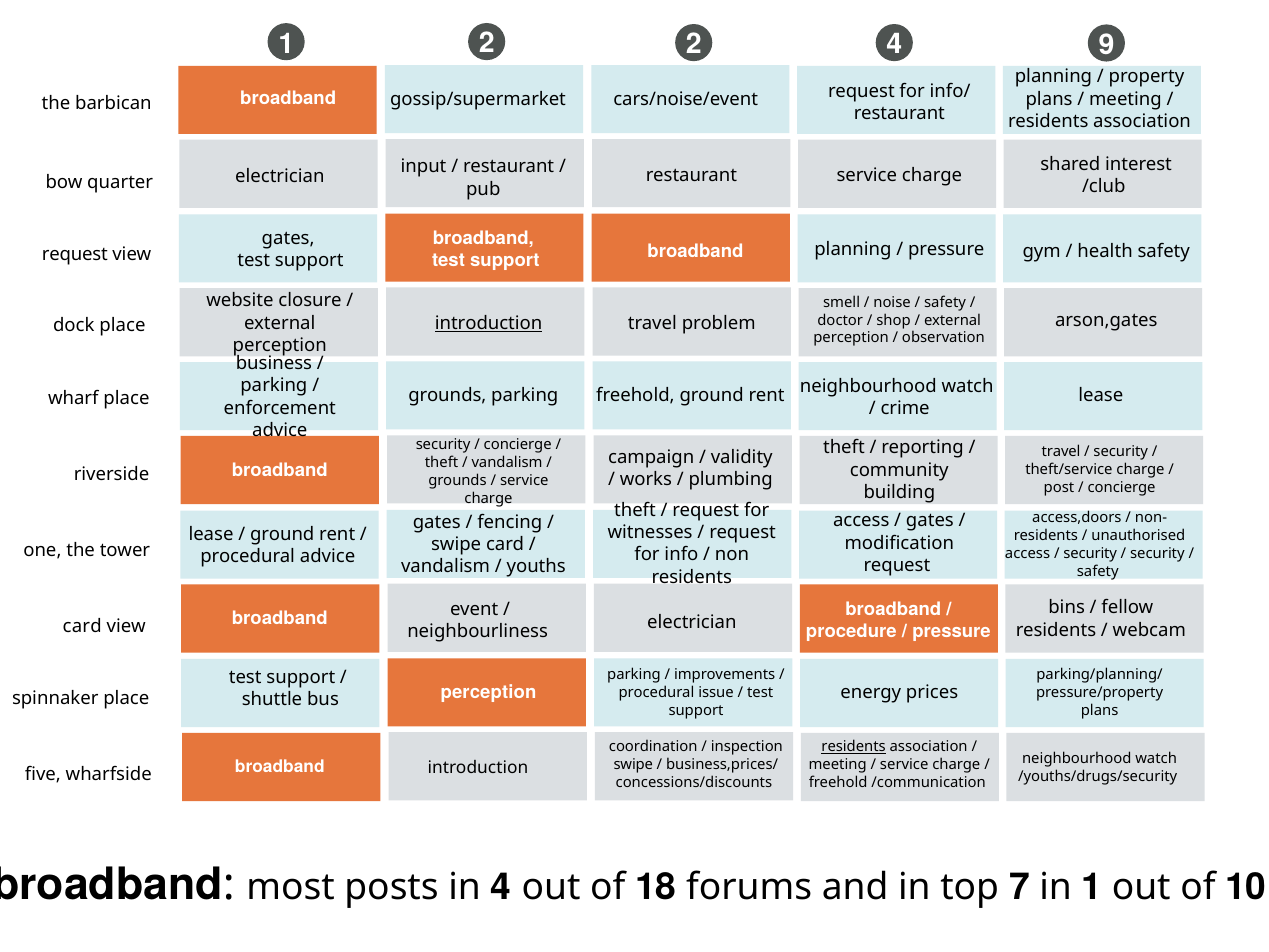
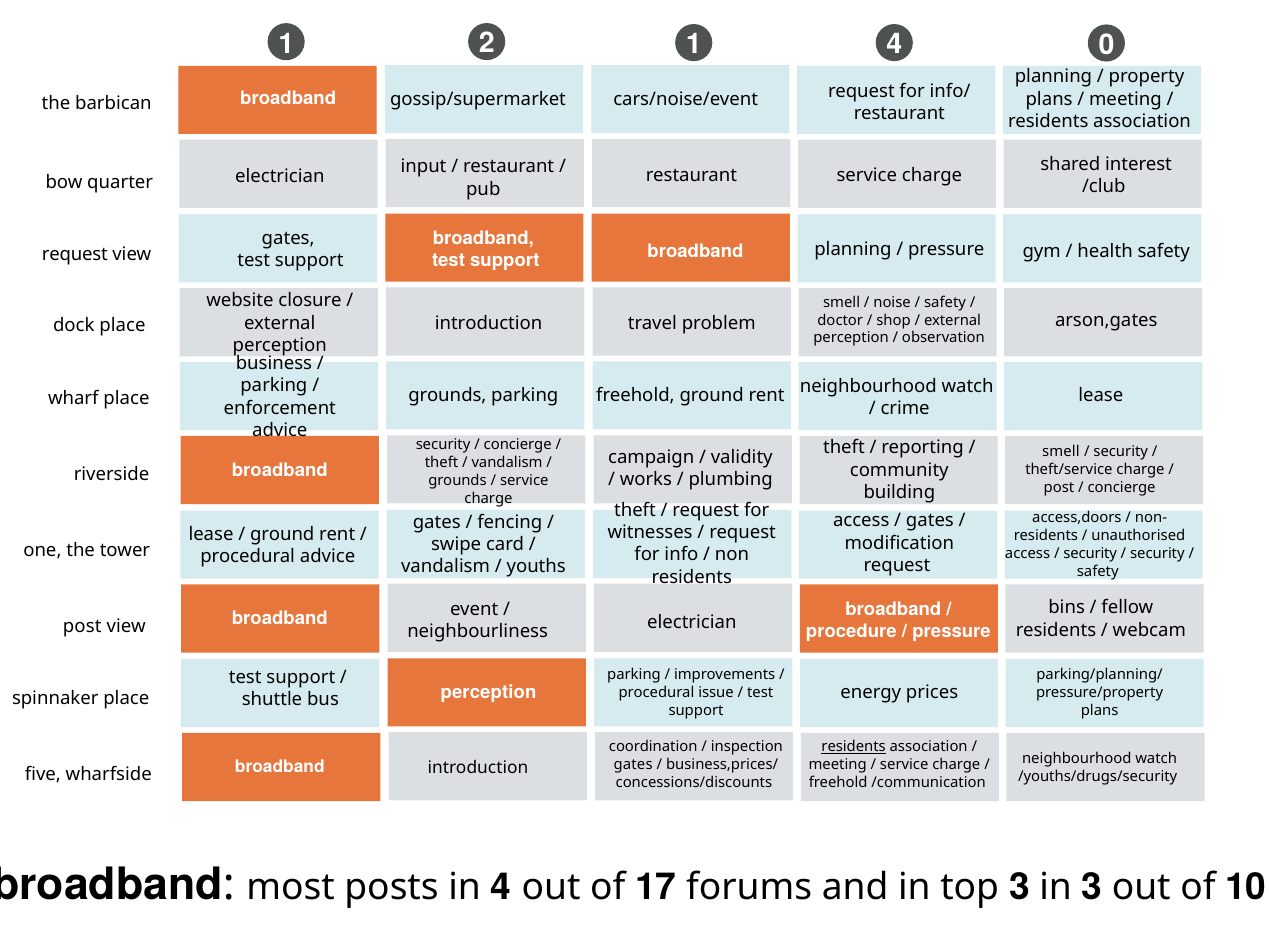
2 2: 2 -> 1 (694, 45)
9: 9 -> 0 (1106, 45)
introduction underline: present -> none (489, 323)
travel: travel -> smell (1061, 452)
card: card -> post (82, 627)
swipe: swipe -> gates (633, 764)
18: 18 -> 17 (656, 887)
top 7: 7 -> 3 (1019, 887)
in 1: 1 -> 3 (1092, 887)
